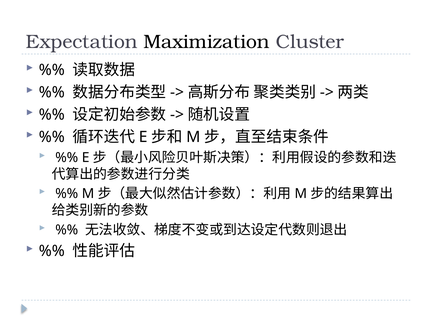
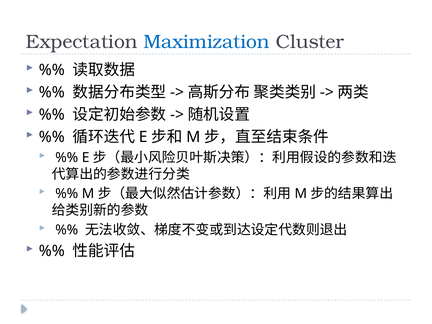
Maximization colour: black -> blue (207, 42)
